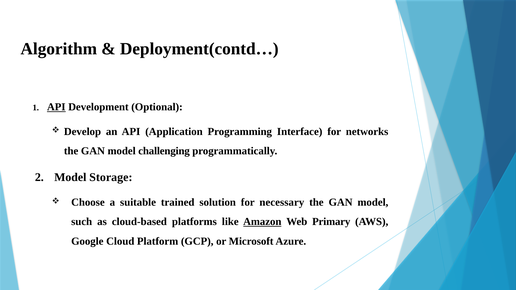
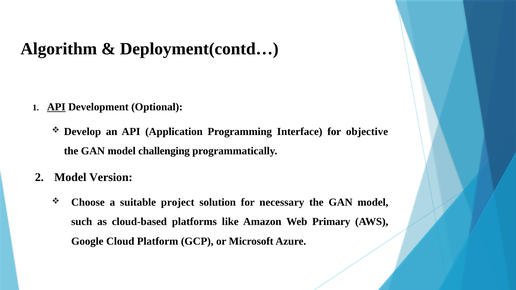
networks: networks -> objective (367, 132)
Storage: Storage -> Version (111, 177)
trained: trained -> project (178, 203)
Amazon underline: present -> none (262, 222)
